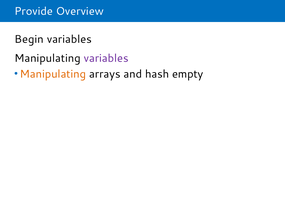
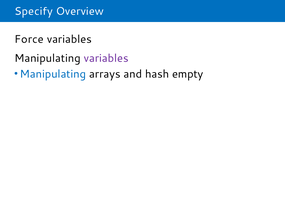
Provide: Provide -> Specify (34, 11)
Begin: Begin -> Force (29, 39)
Manipulating colour: orange -> blue (53, 74)
